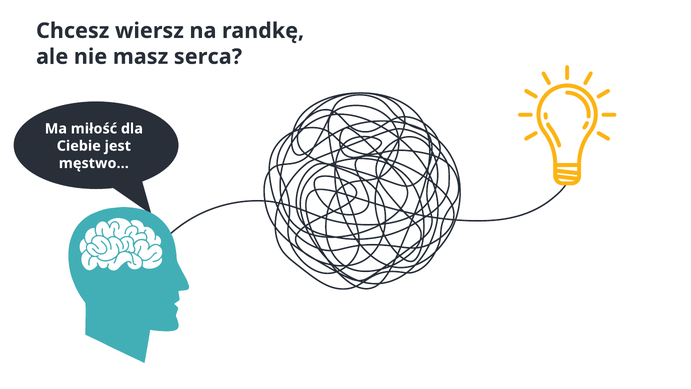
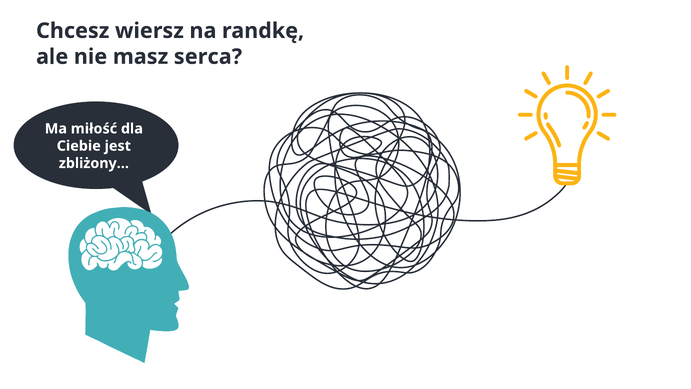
męstwo…: męstwo… -> zbliżony… (94, 163)
